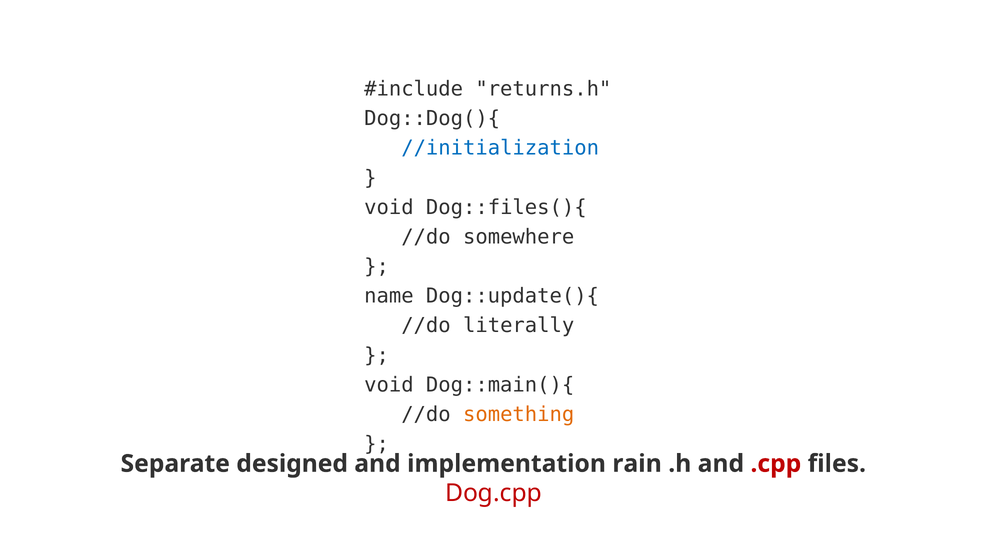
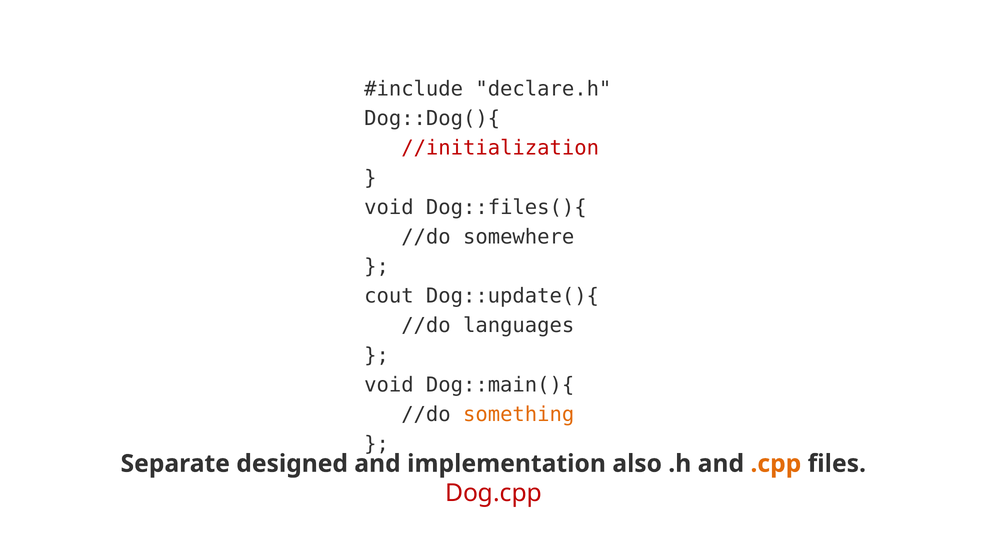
returns.h: returns.h -> declare.h (543, 89)
//initialization colour: blue -> red (500, 148)
name: name -> cout (389, 296)
literally: literally -> languages (519, 326)
rain: rain -> also (637, 464)
.cpp colour: red -> orange (776, 464)
